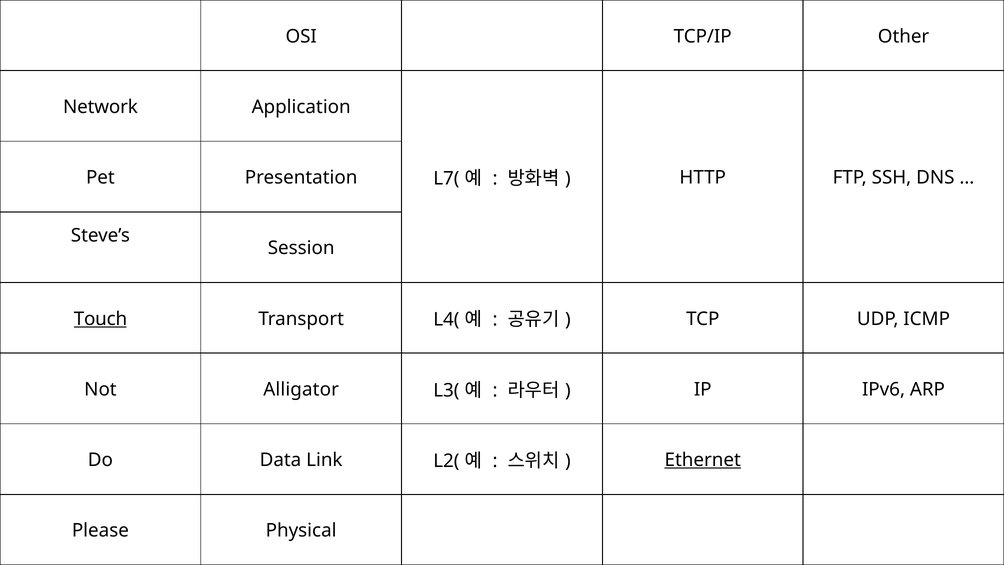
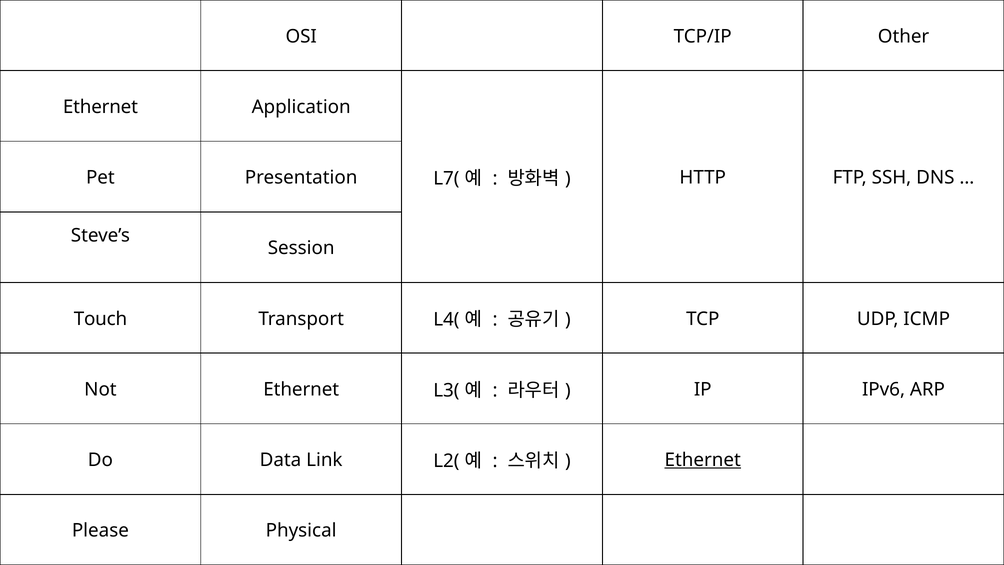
Network: Network -> Ethernet (100, 107)
Touch underline: present -> none (100, 319)
Not Alligator: Alligator -> Ethernet (301, 389)
